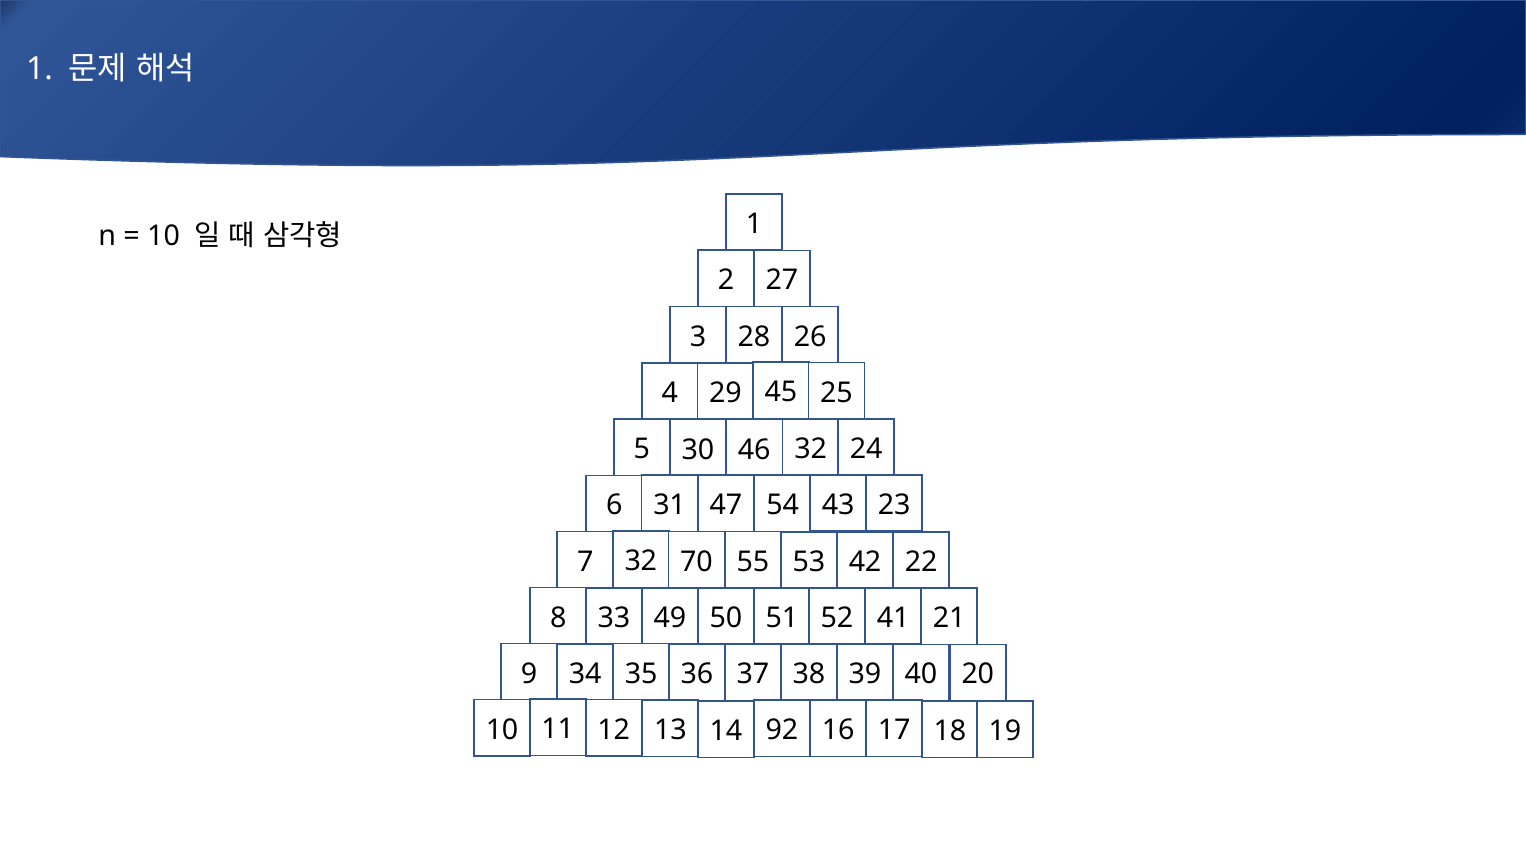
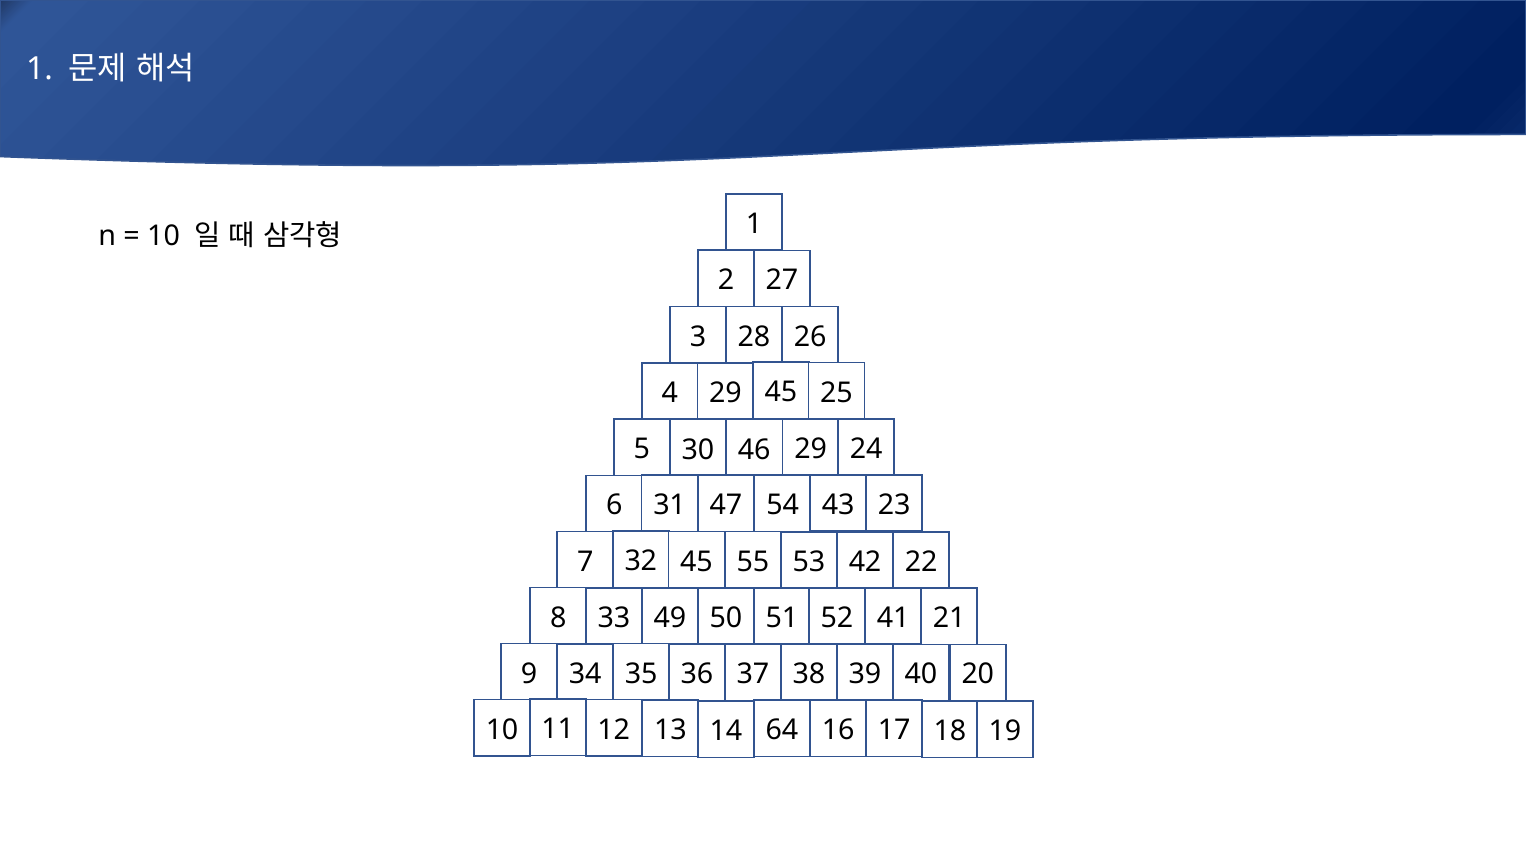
46 32: 32 -> 29 (811, 449)
32 70: 70 -> 45 (696, 562)
92: 92 -> 64 (782, 731)
